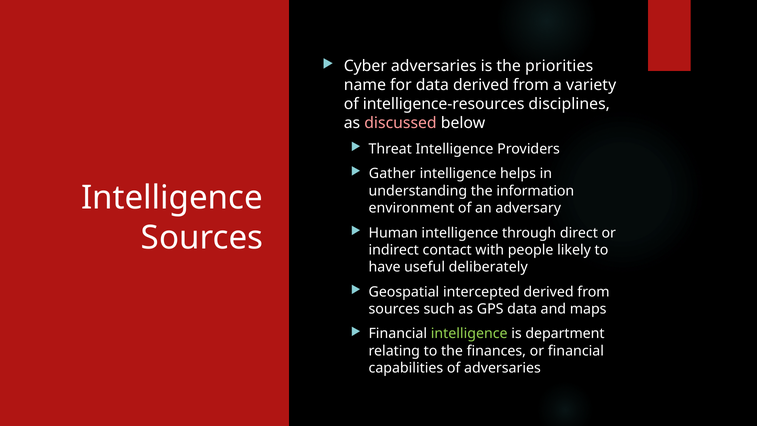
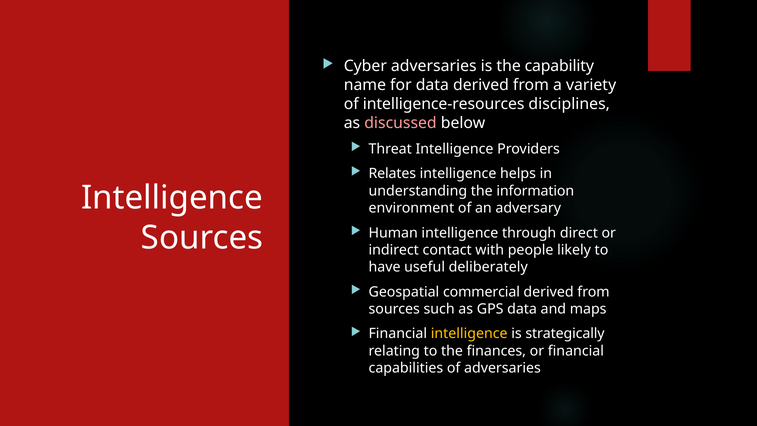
priorities: priorities -> capability (559, 66)
Gather: Gather -> Relates (392, 174)
intercepted: intercepted -> commercial (481, 292)
intelligence colour: light green -> yellow (469, 334)
department: department -> strategically (565, 334)
